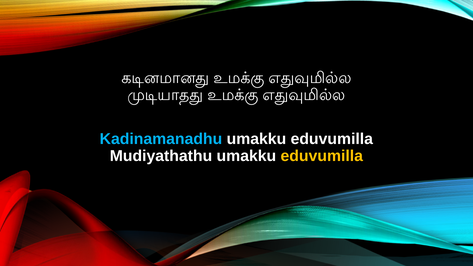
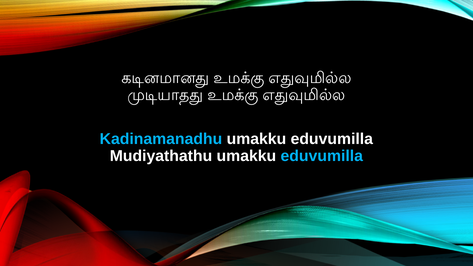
eduvumilla colour: yellow -> light blue (322, 156)
